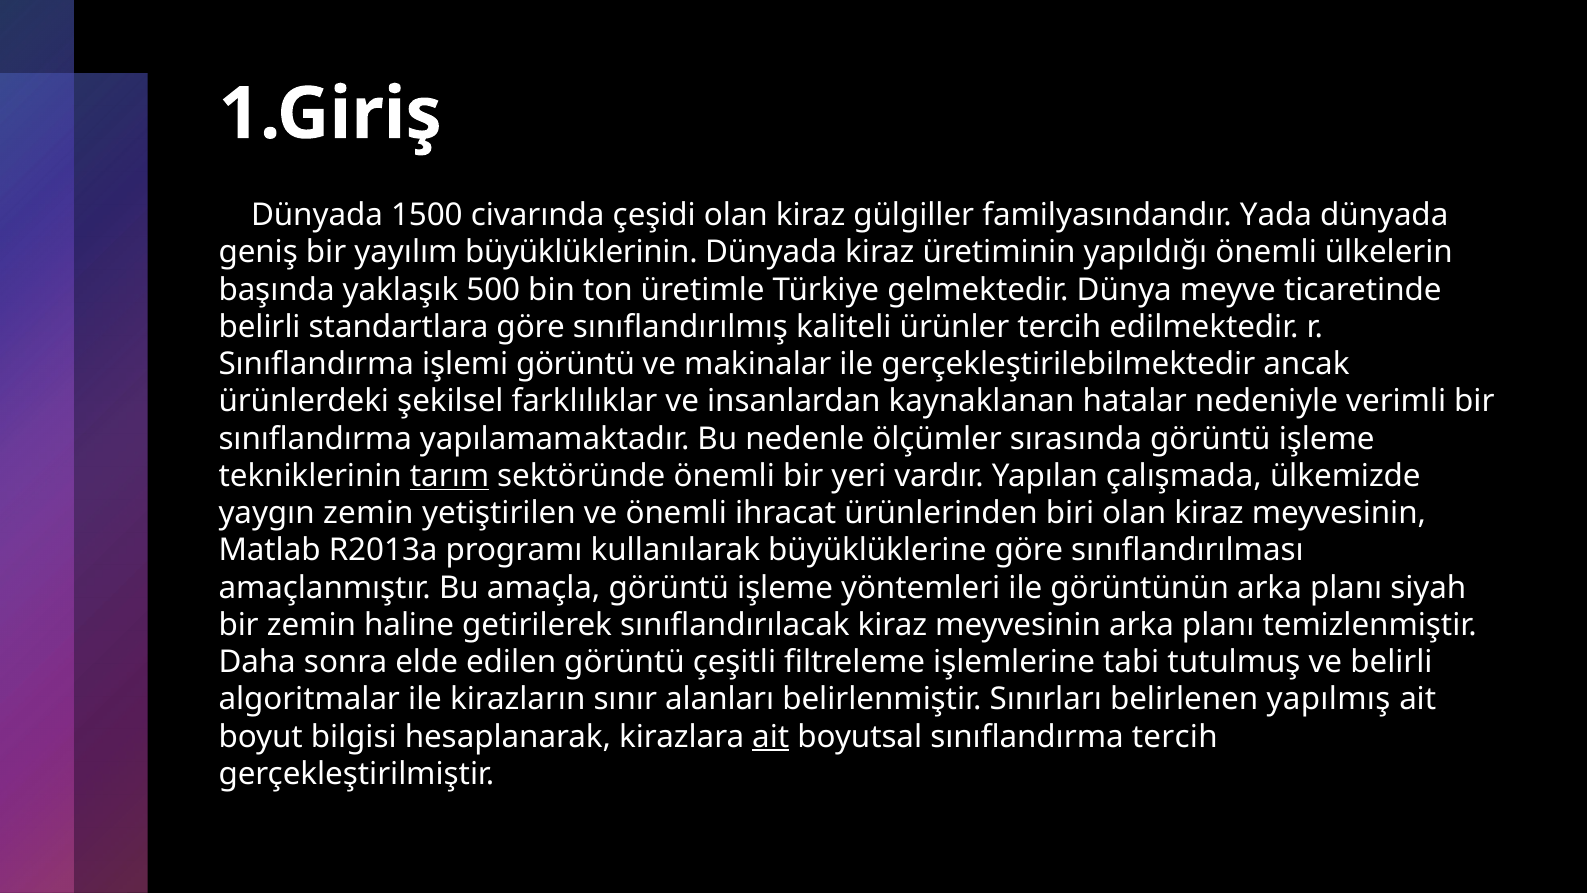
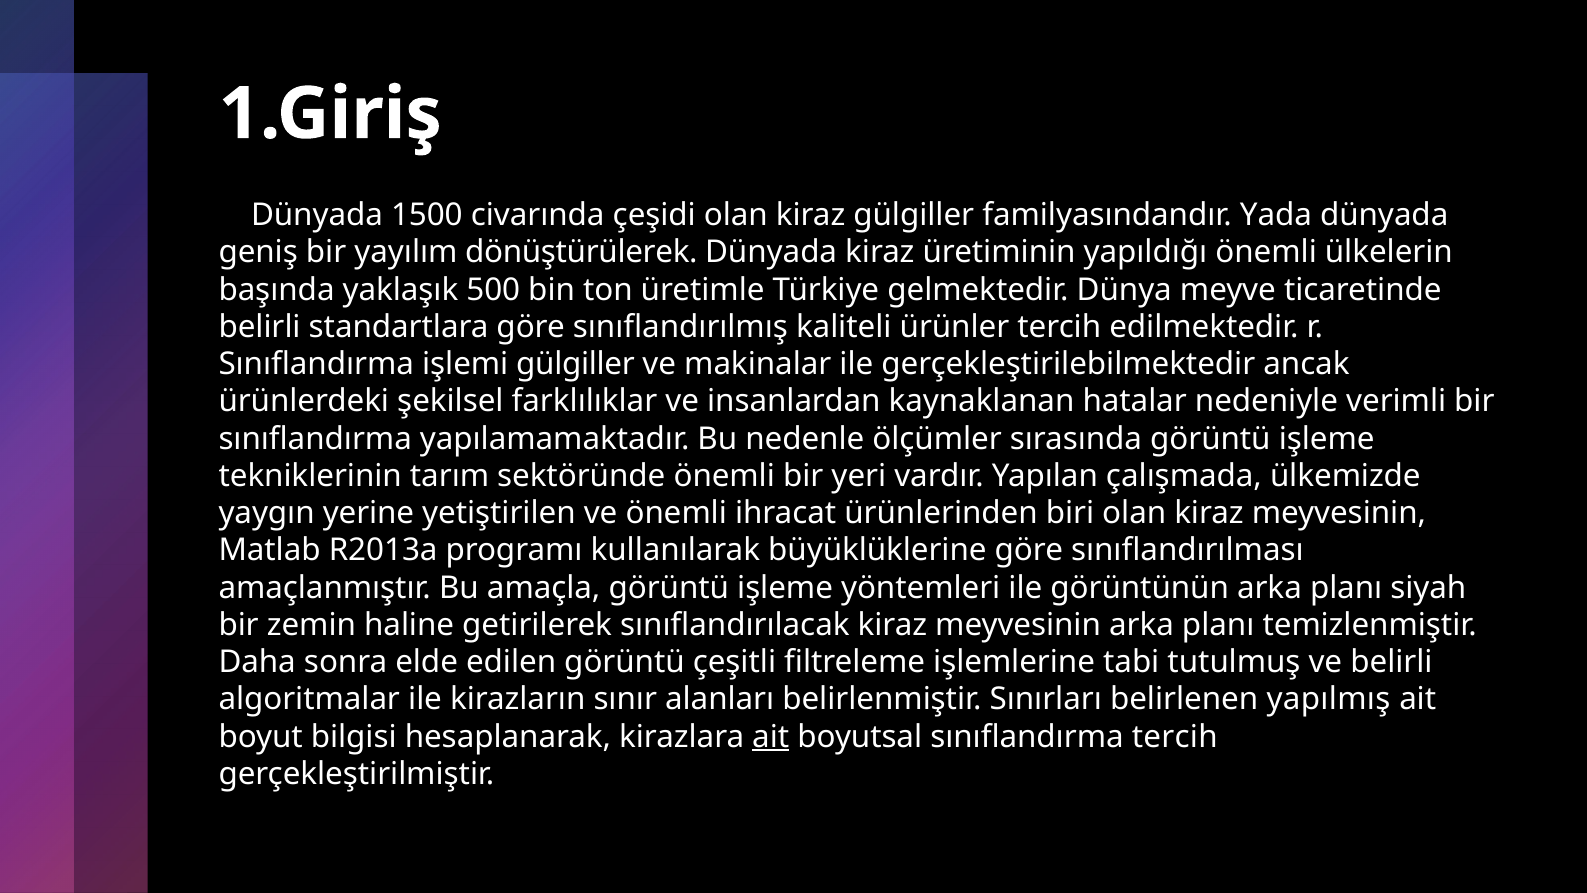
büyüklüklerinin: büyüklüklerinin -> dönüştürülerek (581, 252)
işlemi görüntü: görüntü -> gülgiller (576, 364)
tarım underline: present -> none (450, 476)
yaygın zemin: zemin -> yerine (369, 513)
